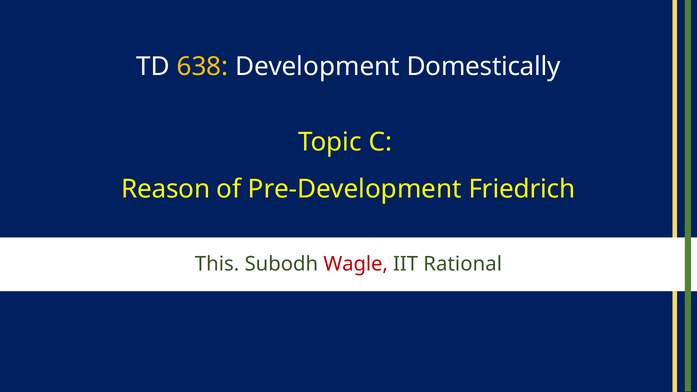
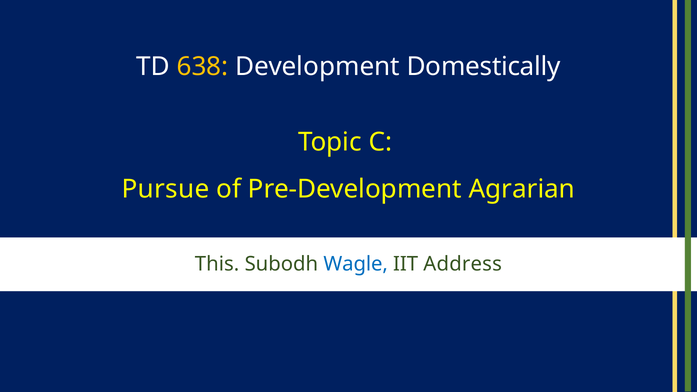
Reason: Reason -> Pursue (166, 189)
Friedrich: Friedrich -> Agrarian (522, 189)
Wagle colour: red -> blue (356, 264)
Rational: Rational -> Address (463, 264)
